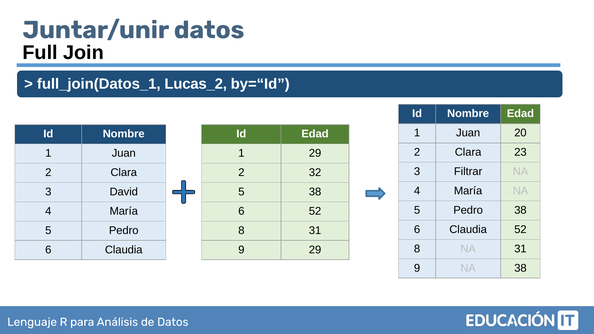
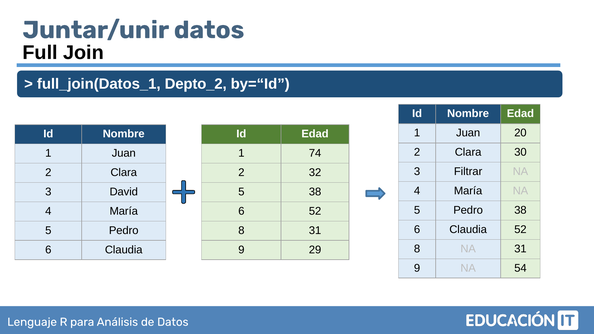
Lucas_2: Lucas_2 -> Depto_2 (196, 84)
23: 23 -> 30 (520, 152)
1 29: 29 -> 74 (315, 153)
NA 38: 38 -> 54 (520, 268)
